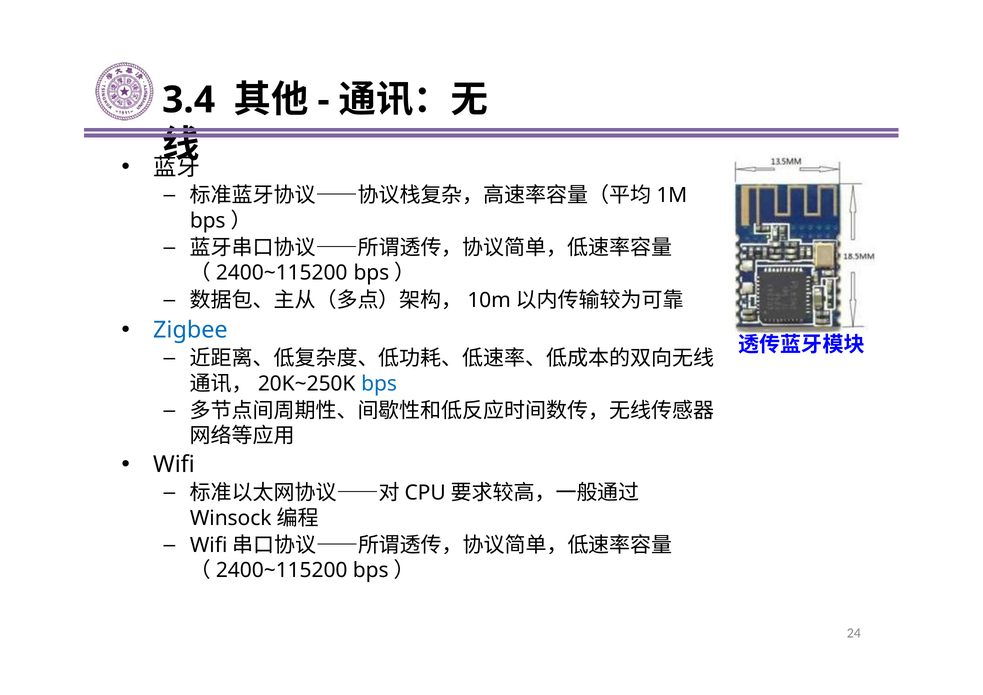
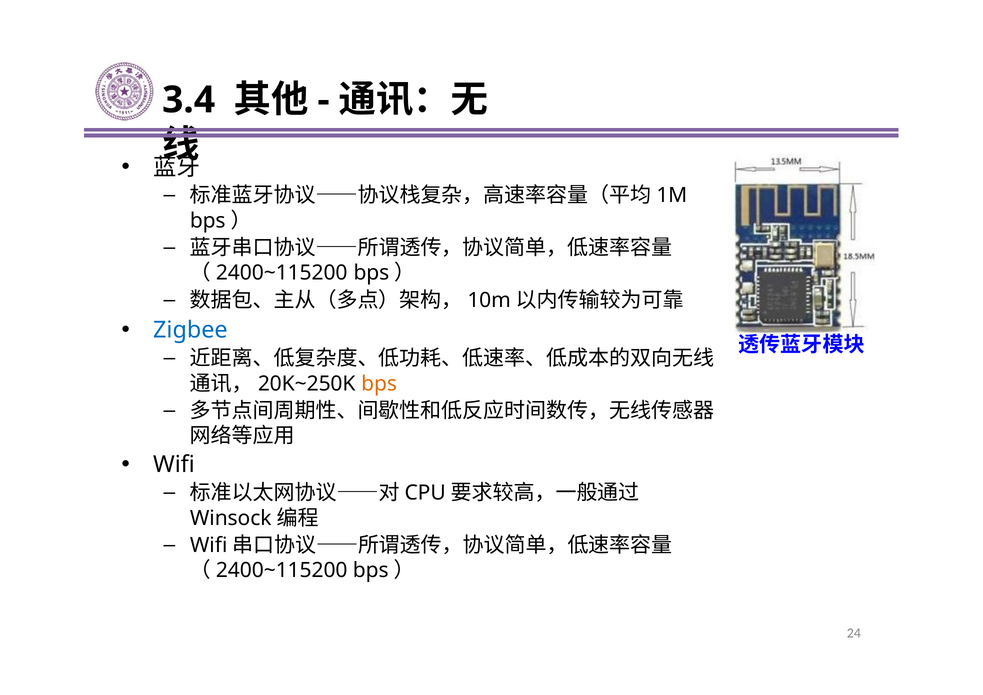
bps colour: blue -> orange (379, 384)
